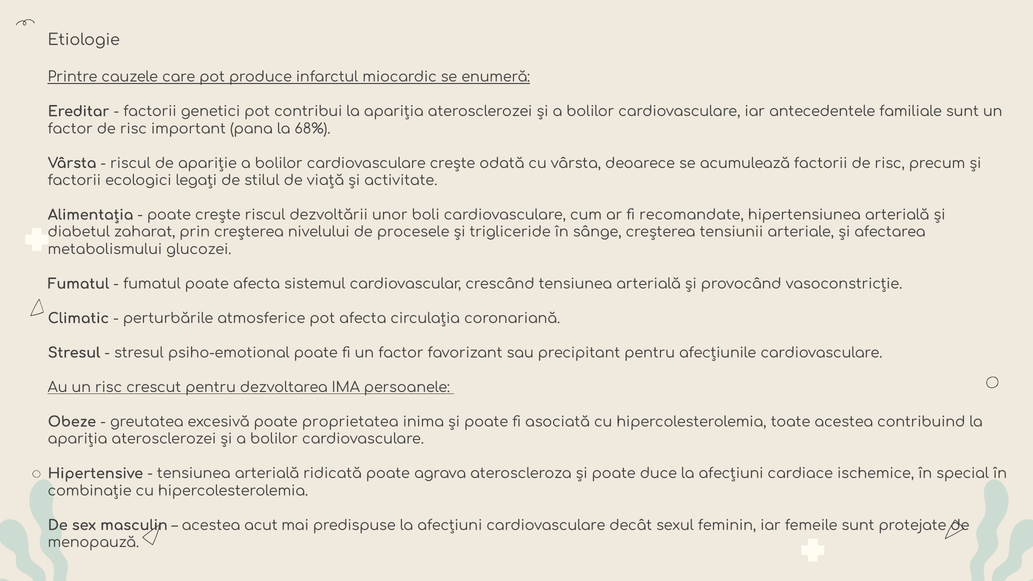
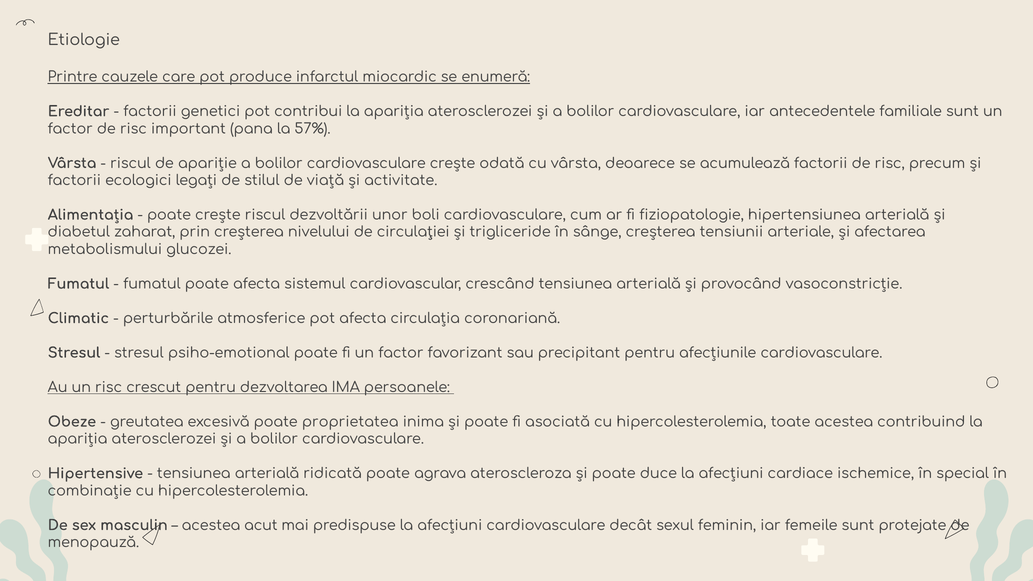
68%: 68% -> 57% (313, 129)
recomandate: recomandate -> fiziopatologie (692, 215)
procesele: procesele -> circulaţiei (413, 232)
